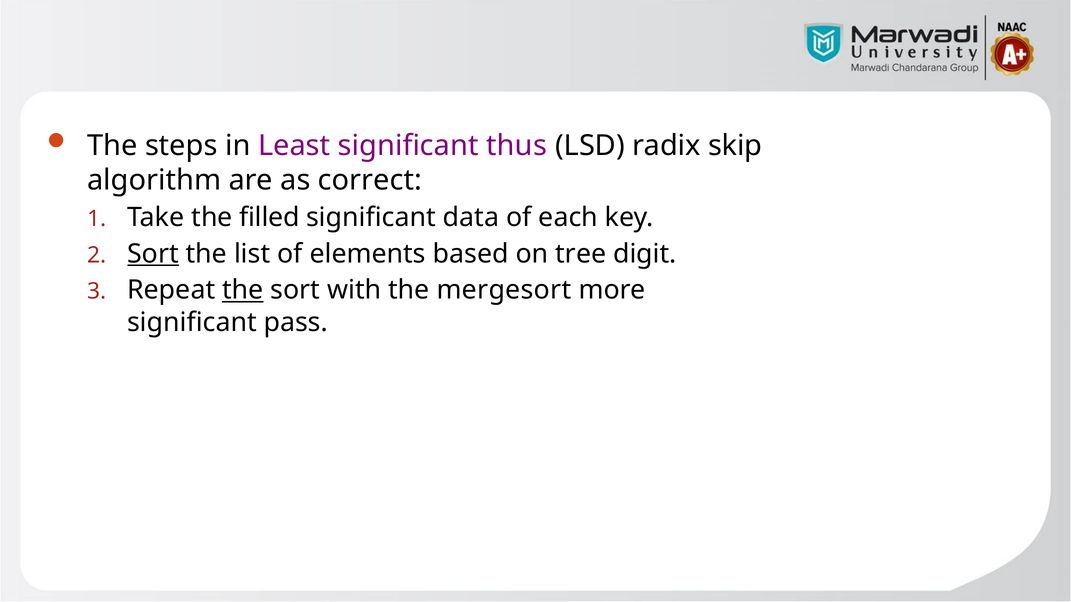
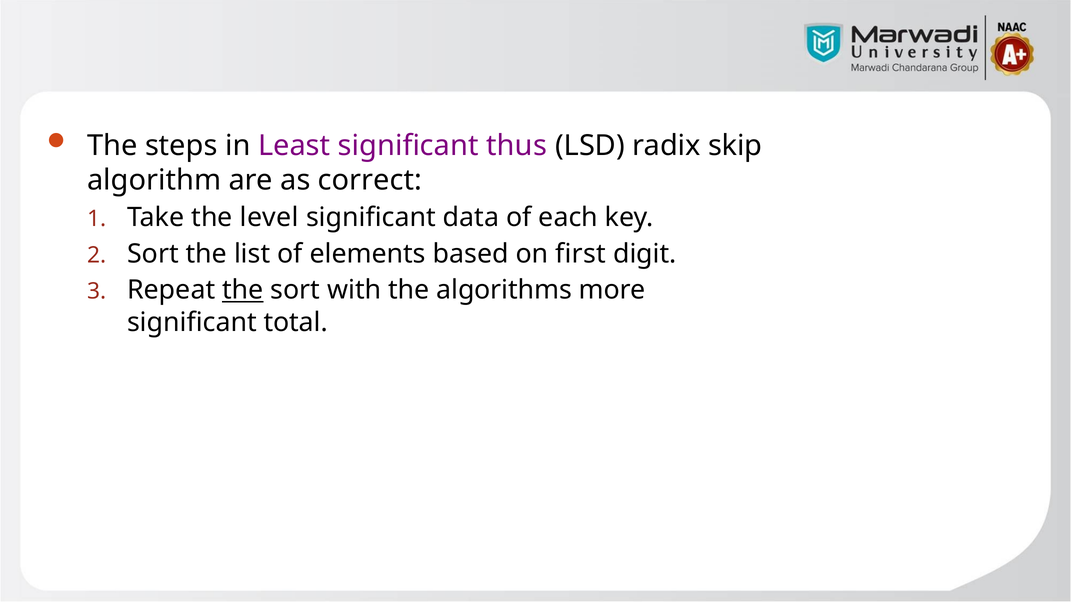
filled: filled -> level (269, 218)
Sort underline: present -> none (153, 254)
tree: tree -> first (581, 254)
mergesort: mergesort -> algorithms (504, 290)
pass: pass -> total (296, 322)
